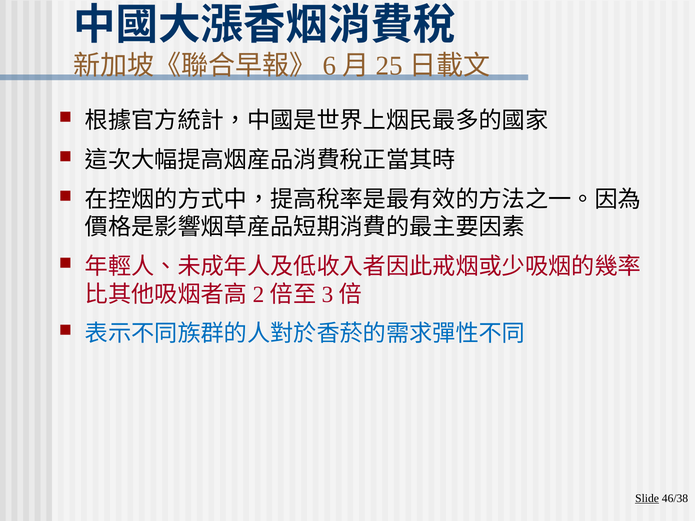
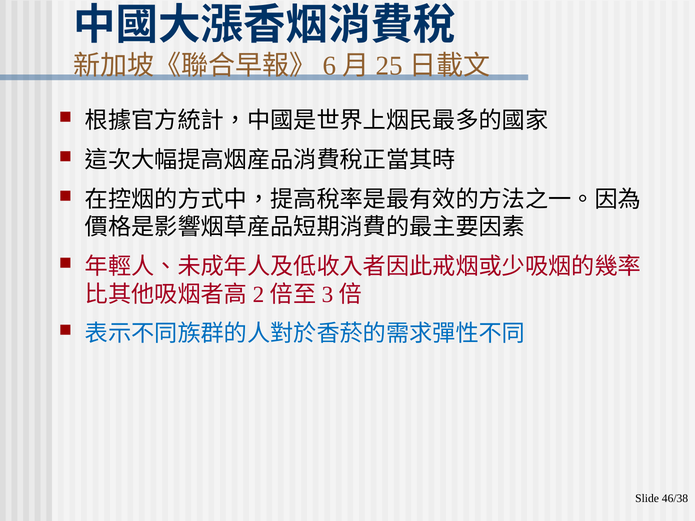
Slide underline: present -> none (647, 499)
